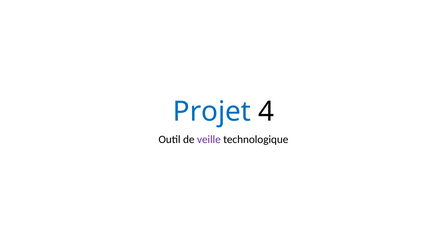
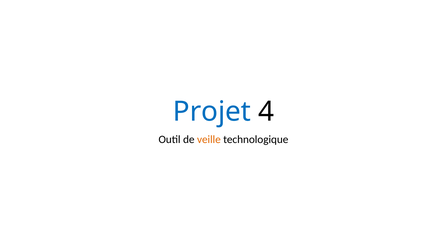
veille colour: purple -> orange (209, 140)
